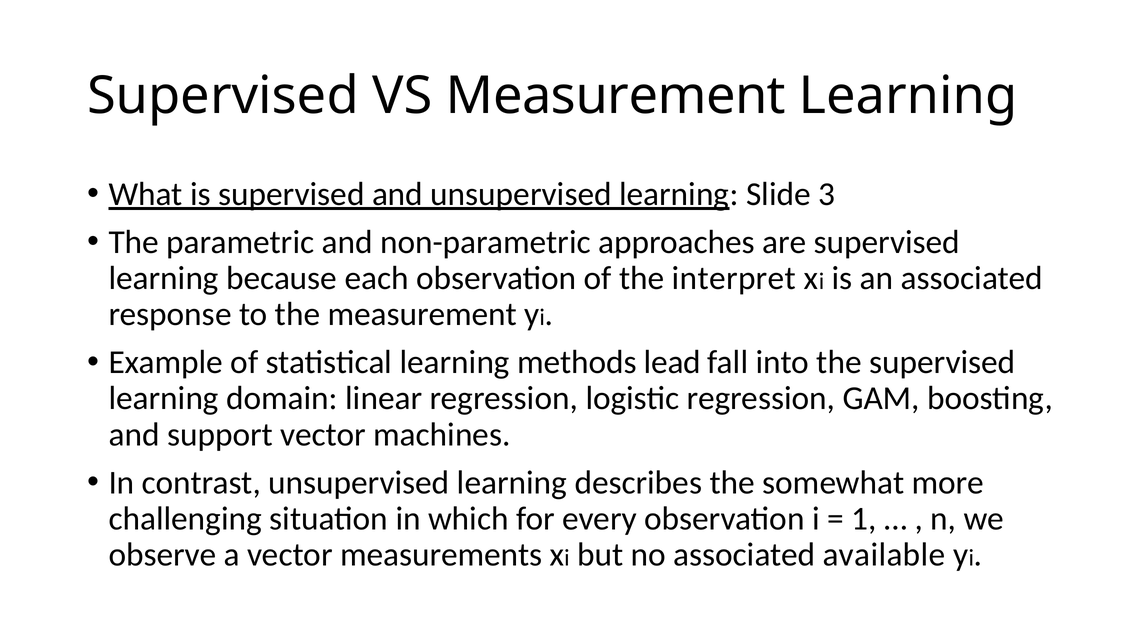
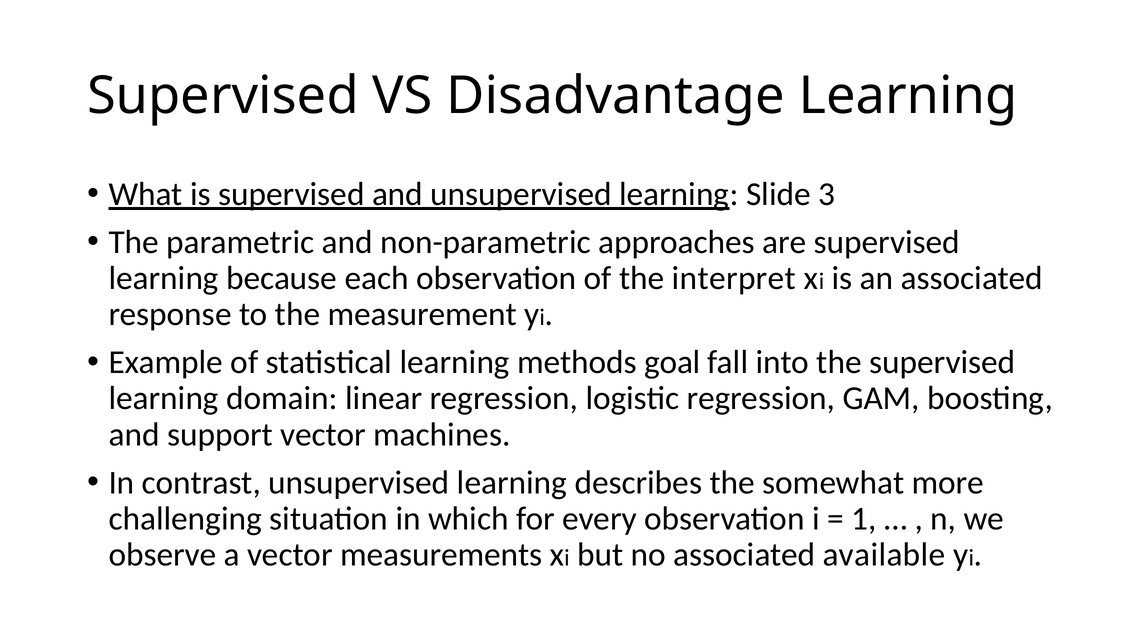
VS Measurement: Measurement -> Disadvantage (616, 96)
lead: lead -> goal (672, 362)
